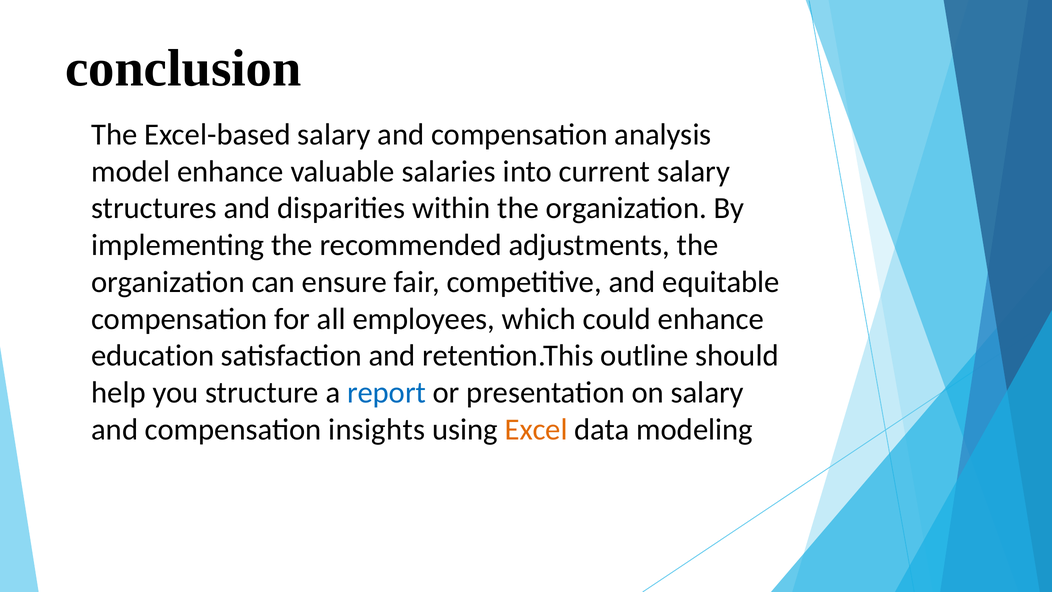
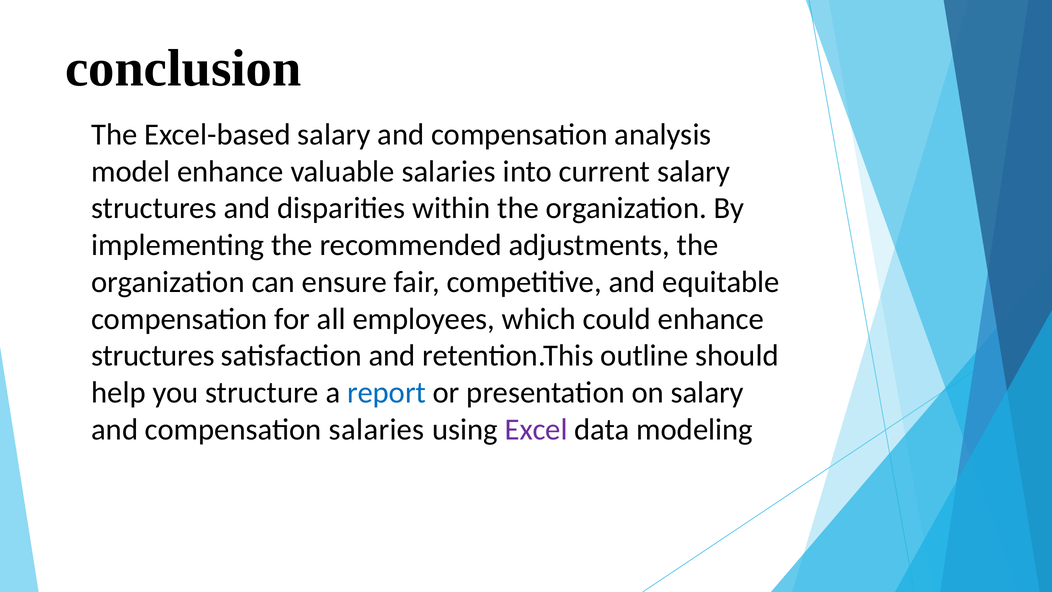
education: education -> structures (153, 356)
compensation insights: insights -> salaries (377, 429)
Excel colour: orange -> purple (536, 429)
